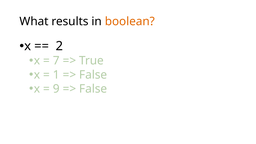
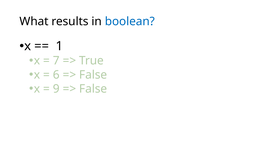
boolean colour: orange -> blue (130, 22)
2: 2 -> 1 (59, 46)
1: 1 -> 6 (56, 75)
